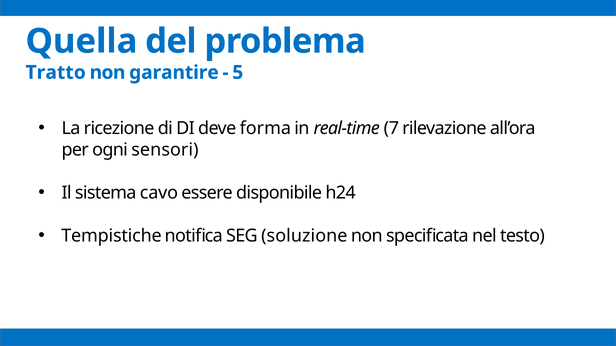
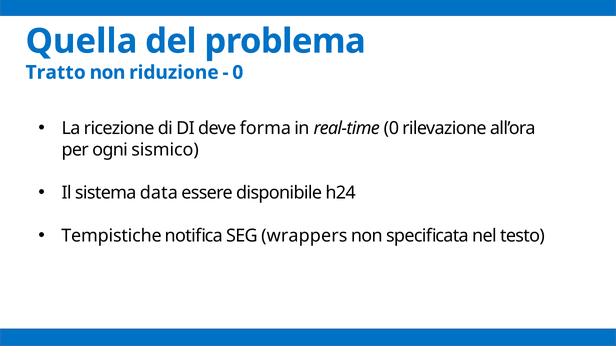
garantire: garantire -> riduzione (174, 73)
5: 5 -> 0 (238, 73)
real-time 7: 7 -> 0 (391, 128)
sensori: sensori -> sismico (165, 150)
cavo: cavo -> data (159, 193)
soluzione: soluzione -> wrappers (304, 236)
